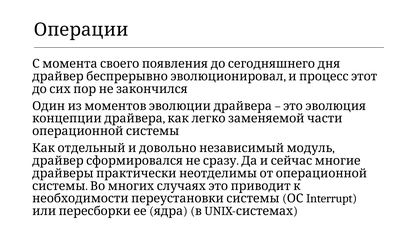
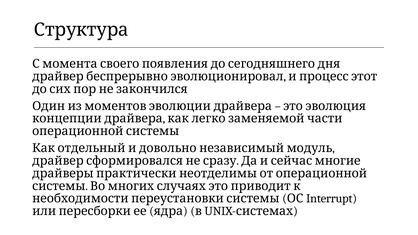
Операции: Операции -> Структура (81, 30)
